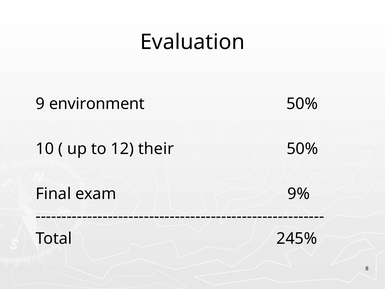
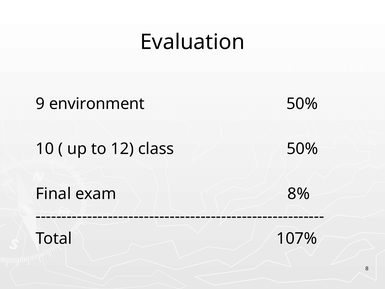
their: their -> class (156, 149)
9%: 9% -> 8% (299, 194)
245%: 245% -> 107% (297, 238)
